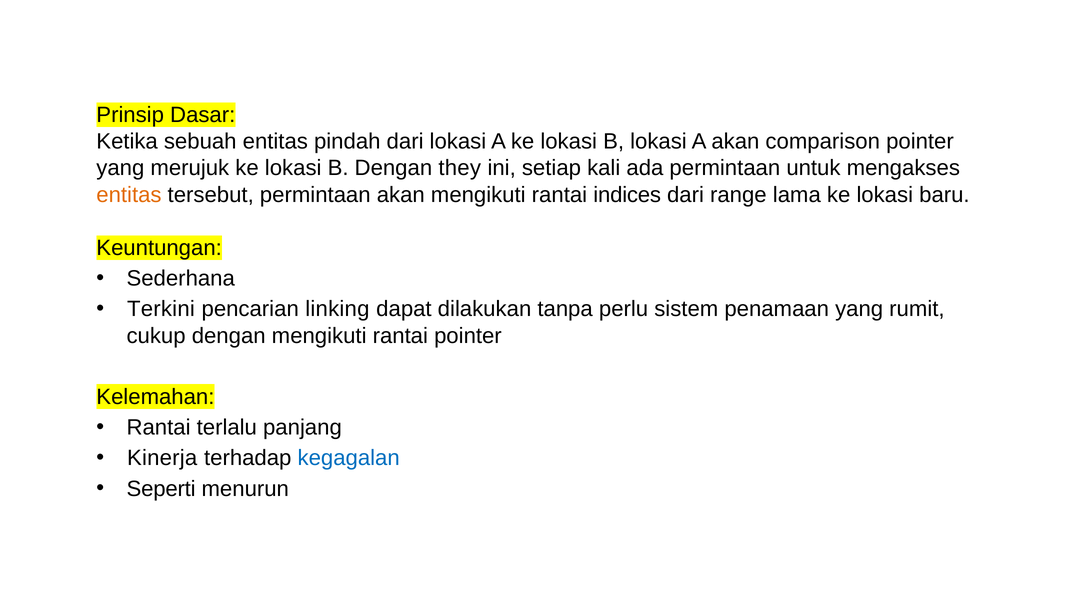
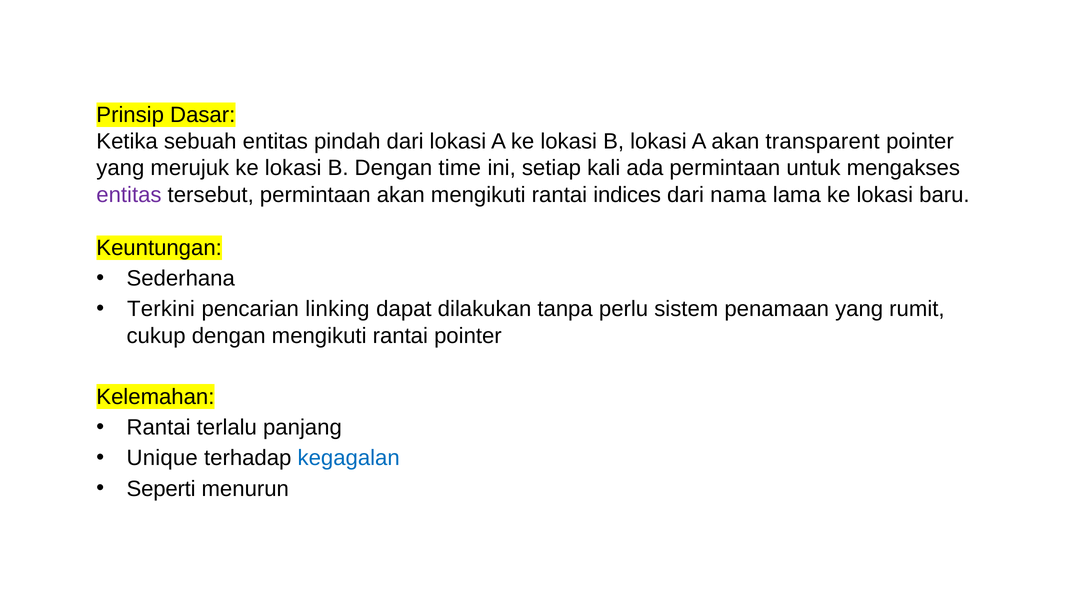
comparison: comparison -> transparent (823, 142)
they: they -> time (460, 168)
entitas colour: orange -> purple (129, 195)
range: range -> nama (738, 195)
Kinerja: Kinerja -> Unique (162, 458)
